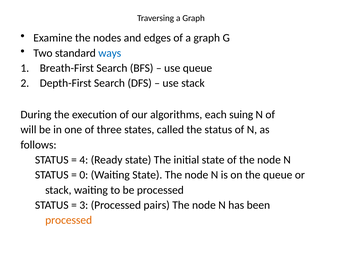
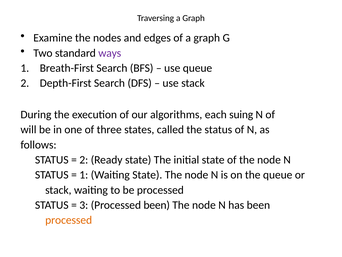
ways colour: blue -> purple (110, 53)
4: 4 -> 2 (84, 160)
0: 0 -> 1 (84, 175)
Processed pairs: pairs -> been (157, 205)
